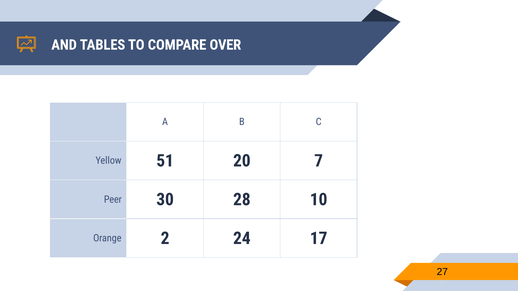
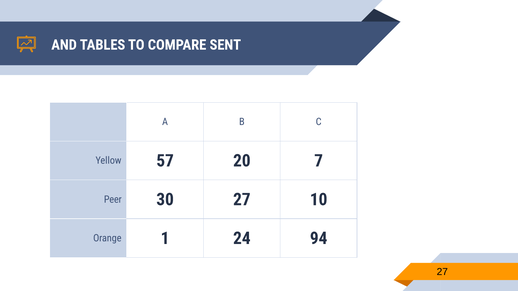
OVER: OVER -> SENT (225, 45)
51: 51 -> 57 (165, 161)
30 28: 28 -> 27 (242, 200)
2: 2 -> 1 (165, 239)
17: 17 -> 94 (319, 239)
